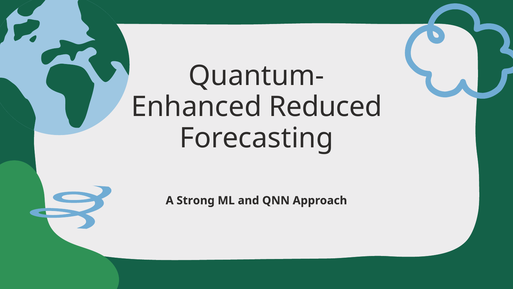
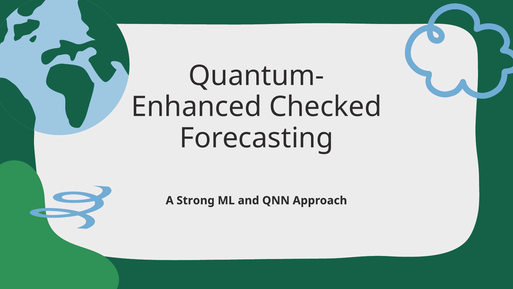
Reduced: Reduced -> Checked (325, 107)
